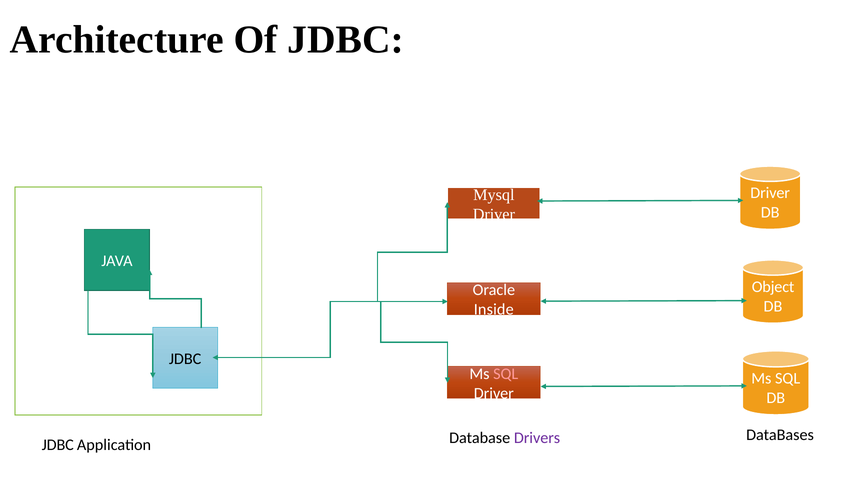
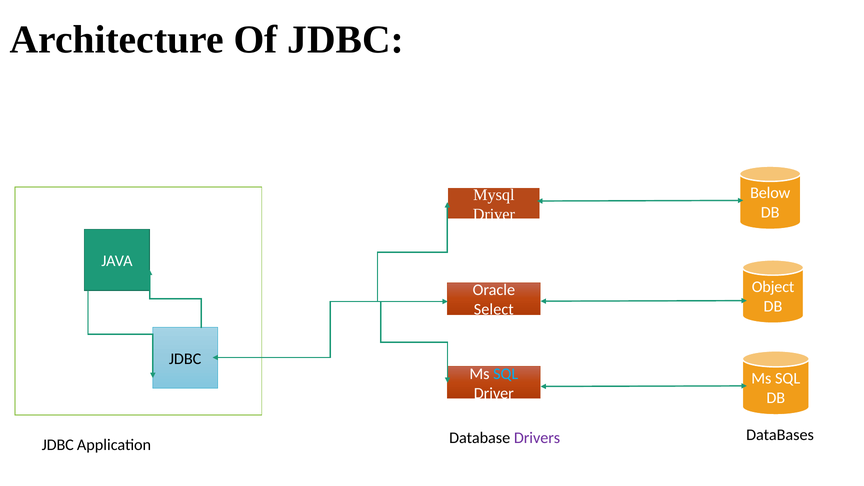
Driver: Driver -> Below (770, 193)
Inside: Inside -> Select (494, 309)
SQL colour: pink -> light blue (506, 374)
